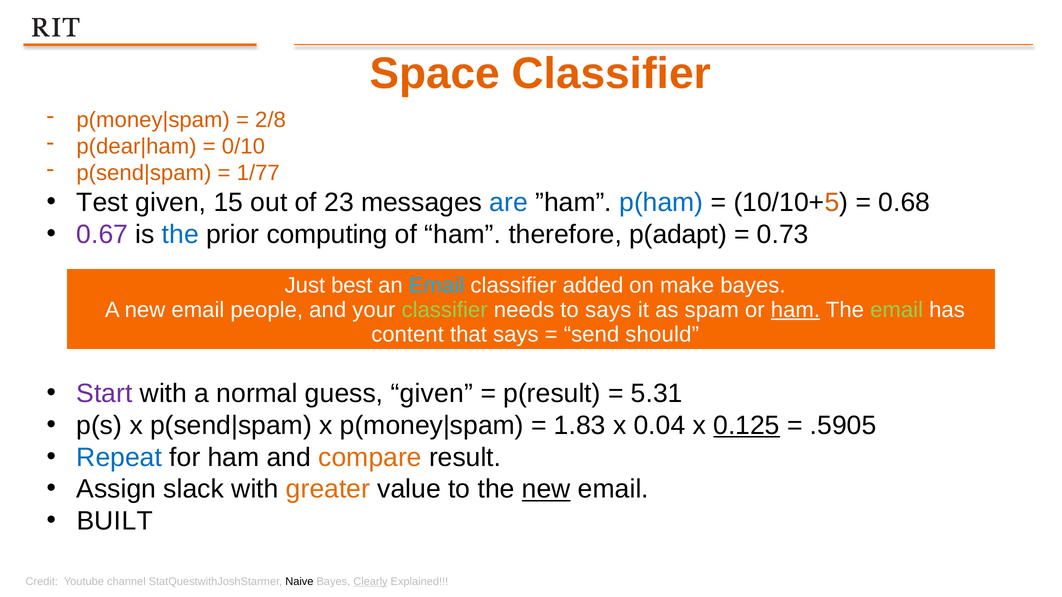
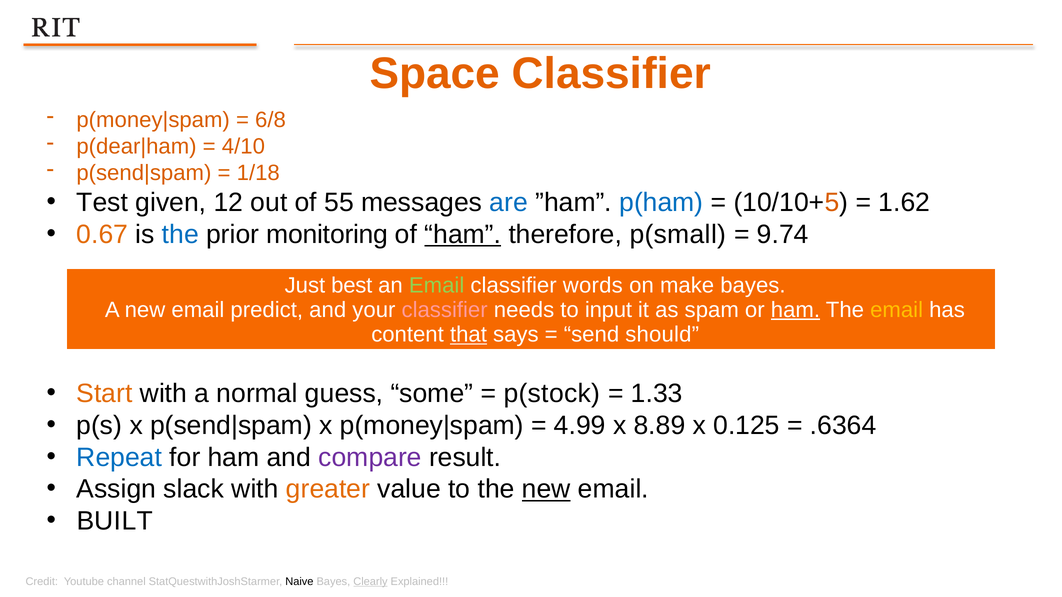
2/8: 2/8 -> 6/8 (270, 120)
0/10: 0/10 -> 4/10 (243, 147)
1/77: 1/77 -> 1/18 (258, 173)
15: 15 -> 12 (228, 203)
23: 23 -> 55 (339, 203)
0.68: 0.68 -> 1.62 (904, 203)
0.67 colour: purple -> orange (102, 235)
computing: computing -> monitoring (327, 235)
ham underline: none -> present (463, 235)
p(adapt: p(adapt -> p(small (678, 235)
0.73: 0.73 -> 9.74 (783, 235)
Email colour: light blue -> light green (437, 285)
added: added -> words (593, 285)
people: people -> predict (267, 310)
classifier colour: light green -> pink (445, 310)
to says: says -> input (608, 310)
email colour: light green -> yellow (897, 310)
that underline: none -> present (468, 335)
Start colour: purple -> orange (104, 394)
guess given: given -> some (432, 394)
p(result: p(result -> p(stock (552, 394)
5.31: 5.31 -> 1.33 (657, 394)
1.83: 1.83 -> 4.99 (580, 426)
0.04: 0.04 -> 8.89 (659, 426)
0.125 underline: present -> none (747, 426)
.5905: .5905 -> .6364 (843, 426)
compare colour: orange -> purple (370, 458)
